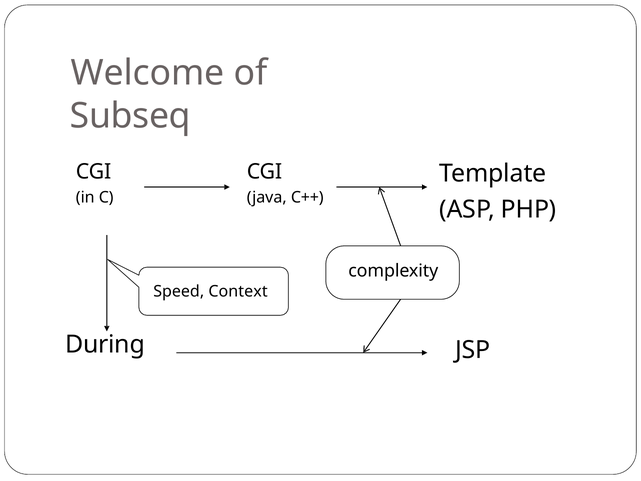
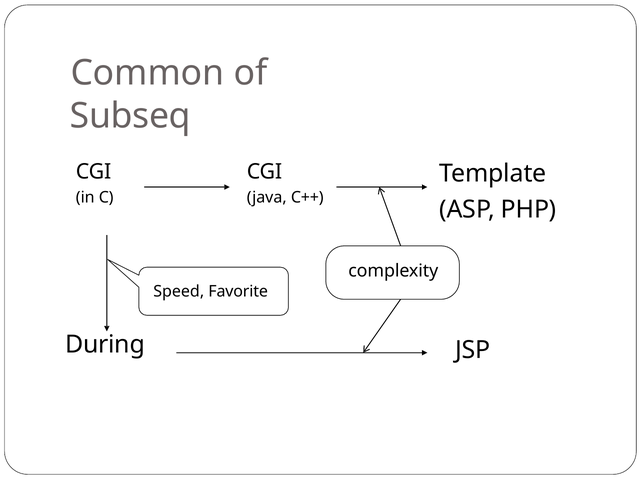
Welcome: Welcome -> Common (148, 73)
Context: Context -> Favorite (238, 291)
